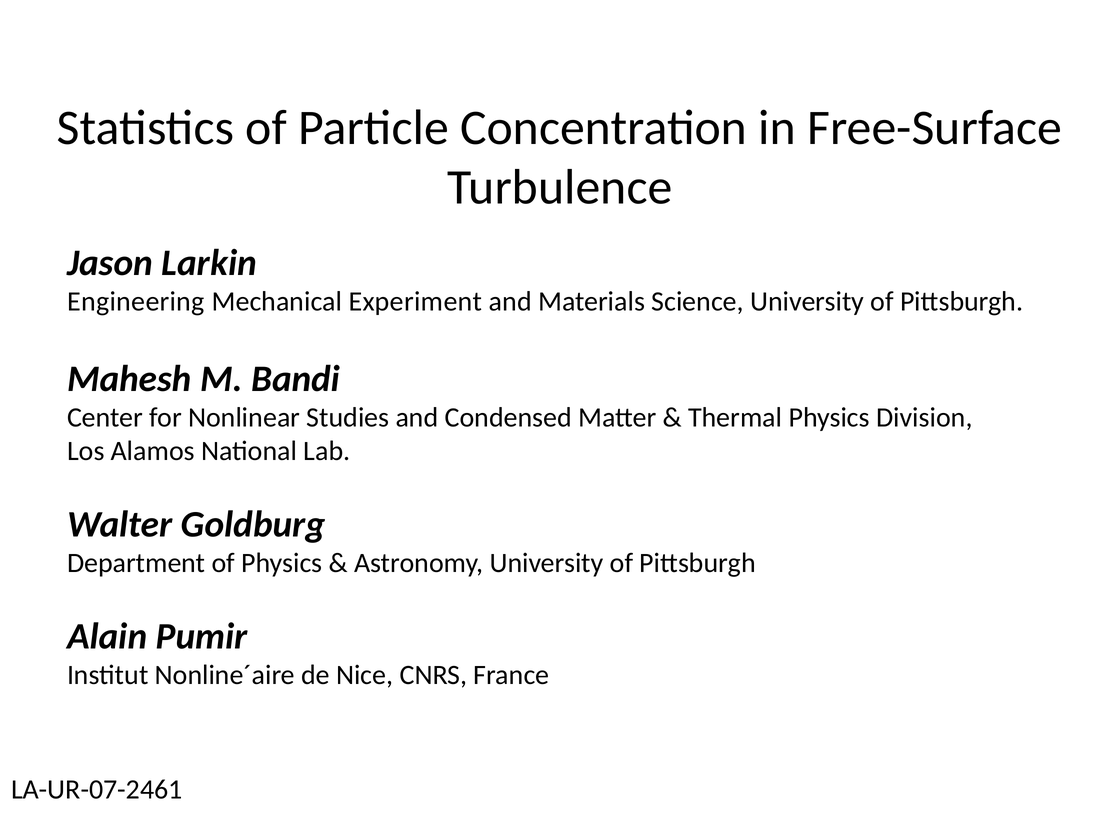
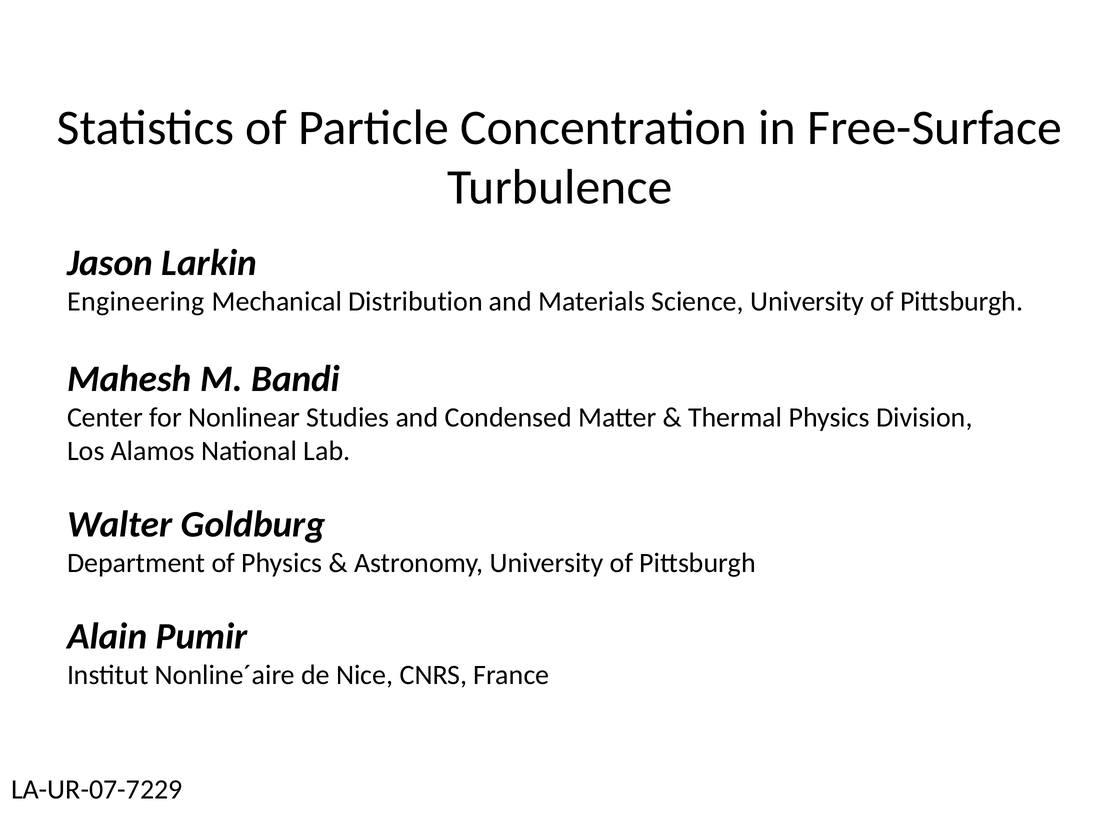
Experiment: Experiment -> Distribution (415, 302)
LA-UR-07-2461: LA-UR-07-2461 -> LA-UR-07-7229 (97, 790)
